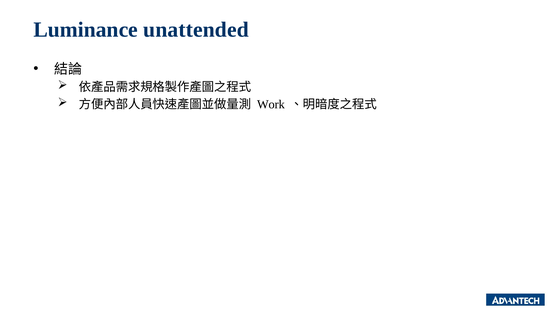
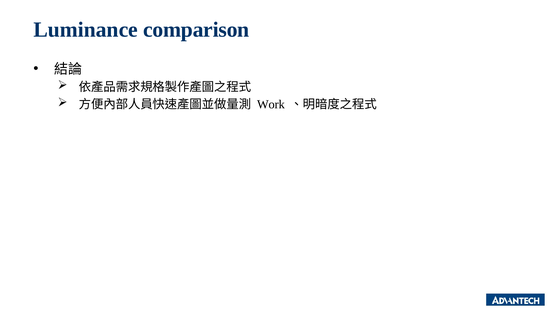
unattended: unattended -> comparison (196, 30)
